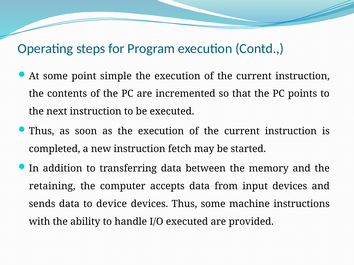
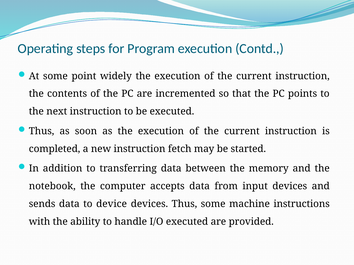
simple: simple -> widely (116, 76)
retaining: retaining -> notebook (52, 187)
